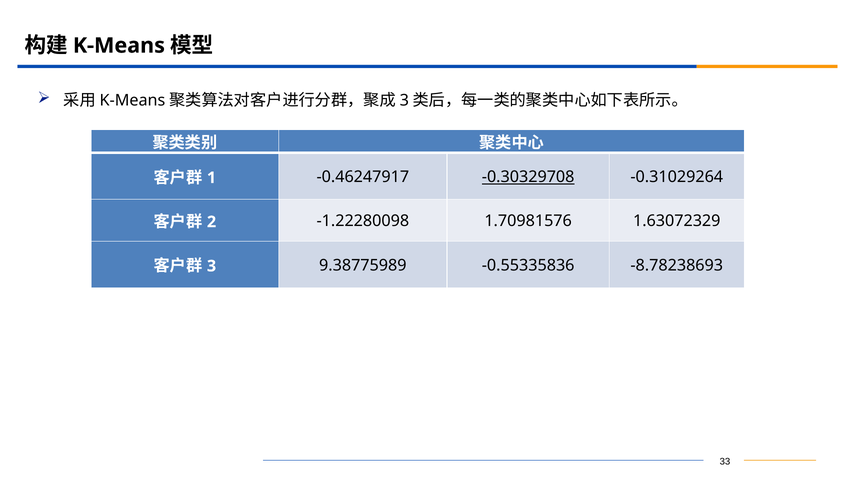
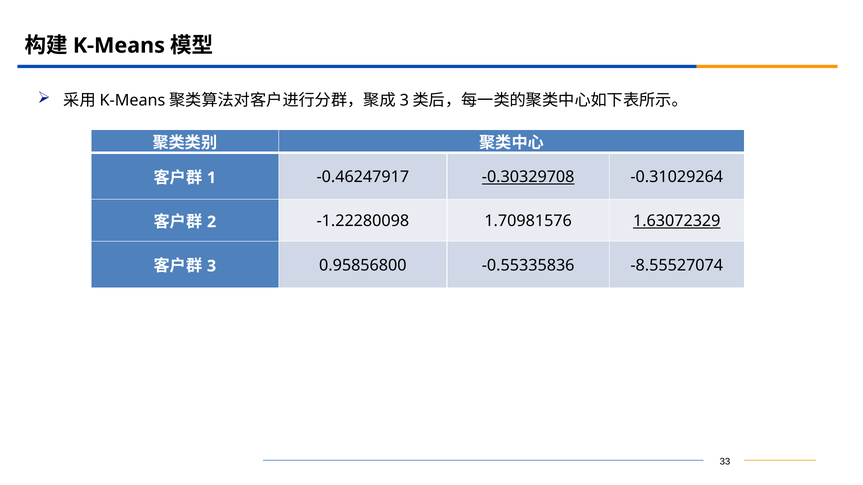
1.63072329 underline: none -> present (677, 221)
9.38775989: 9.38775989 -> 0.95856800 (363, 266)
-8.78238693: -8.78238693 -> -8.55527074 (677, 266)
